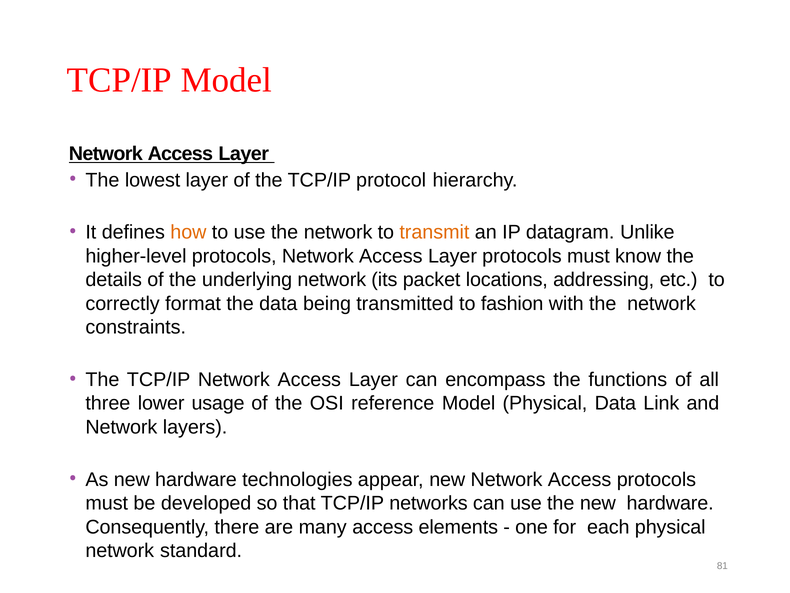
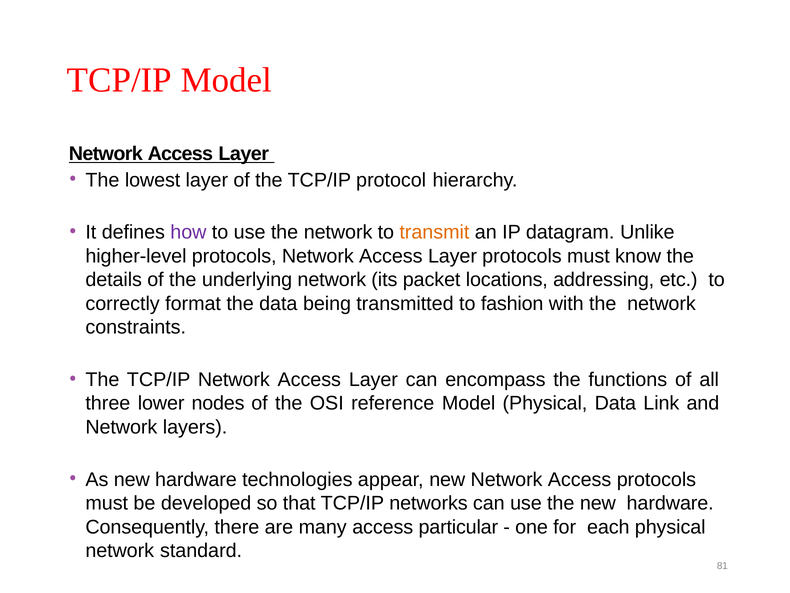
how colour: orange -> purple (188, 232)
usage: usage -> nodes (218, 403)
elements: elements -> particular (458, 527)
